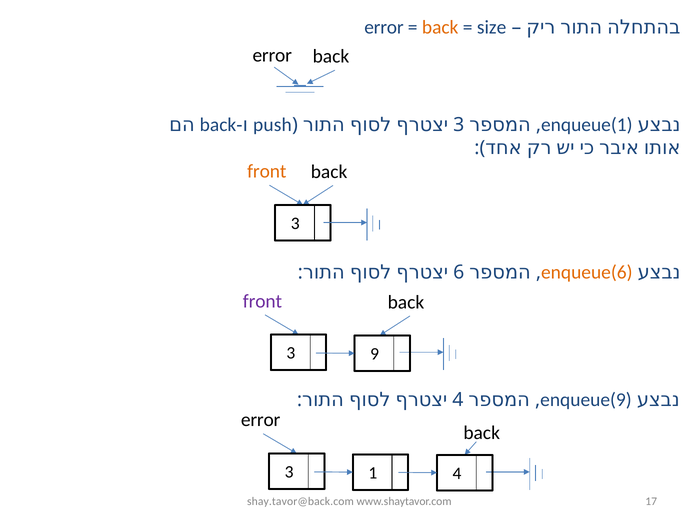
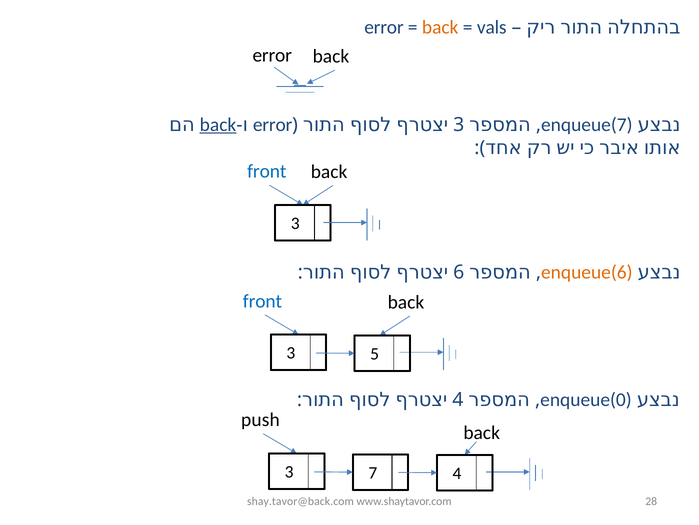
size: size -> vals (492, 27)
back underline: none -> present (218, 124)
push: push -> error (273, 124)
enqueue(1: enqueue(1 -> enqueue(7 (587, 124)
front colour: orange -> blue (267, 171)
front colour: purple -> blue (262, 301)
9: 9 -> 5 (375, 354)
enqueue(9: enqueue(9 -> enqueue(0 (586, 399)
error: error -> push (260, 419)
1: 1 -> 7 (373, 472)
17: 17 -> 28 (651, 501)
